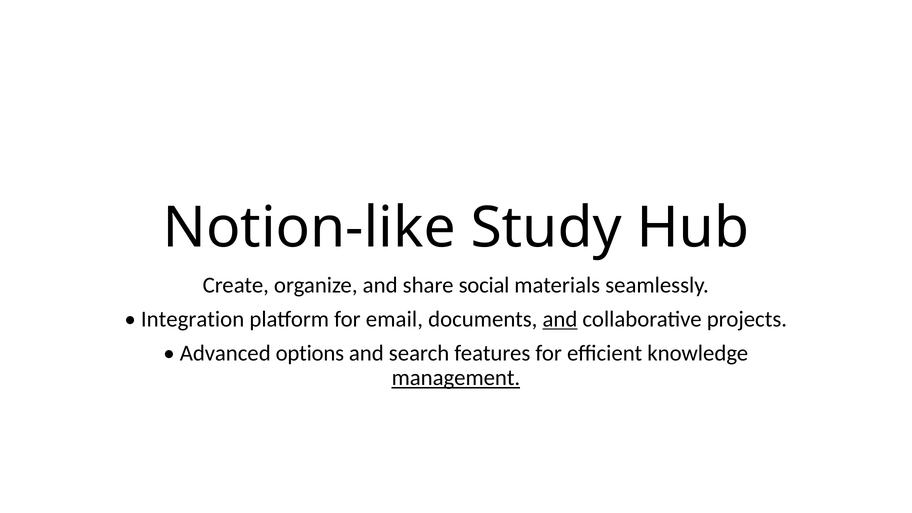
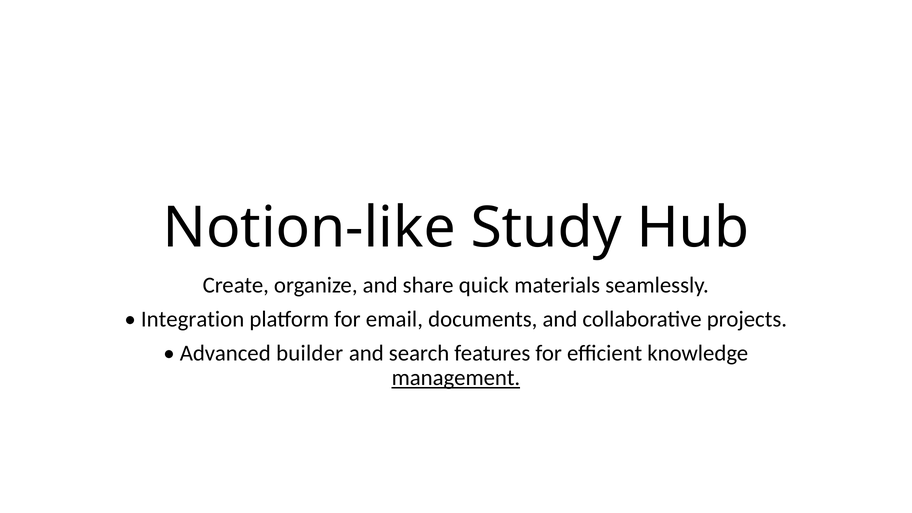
social: social -> quick (484, 285)
and underline: present -> none (560, 319)
options: options -> builder (310, 353)
